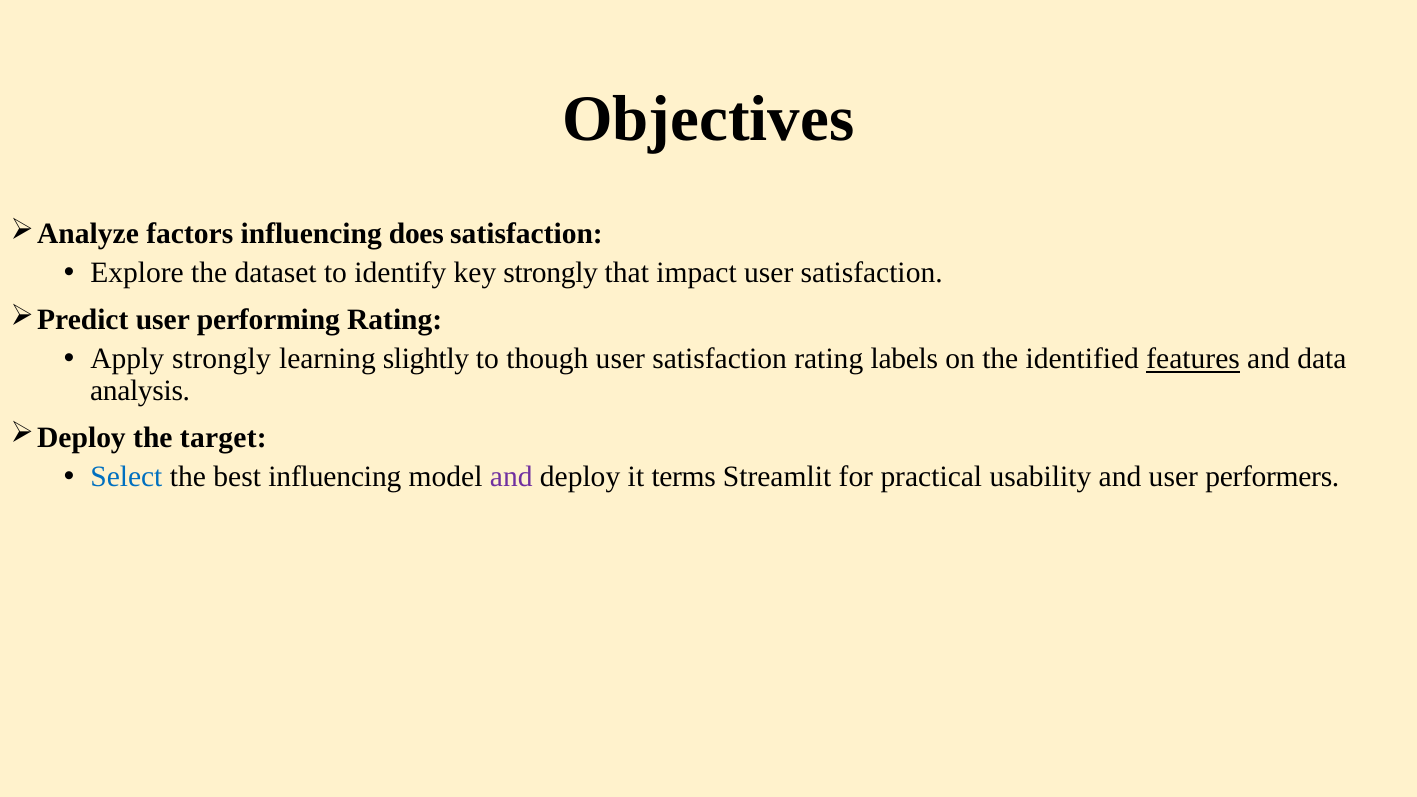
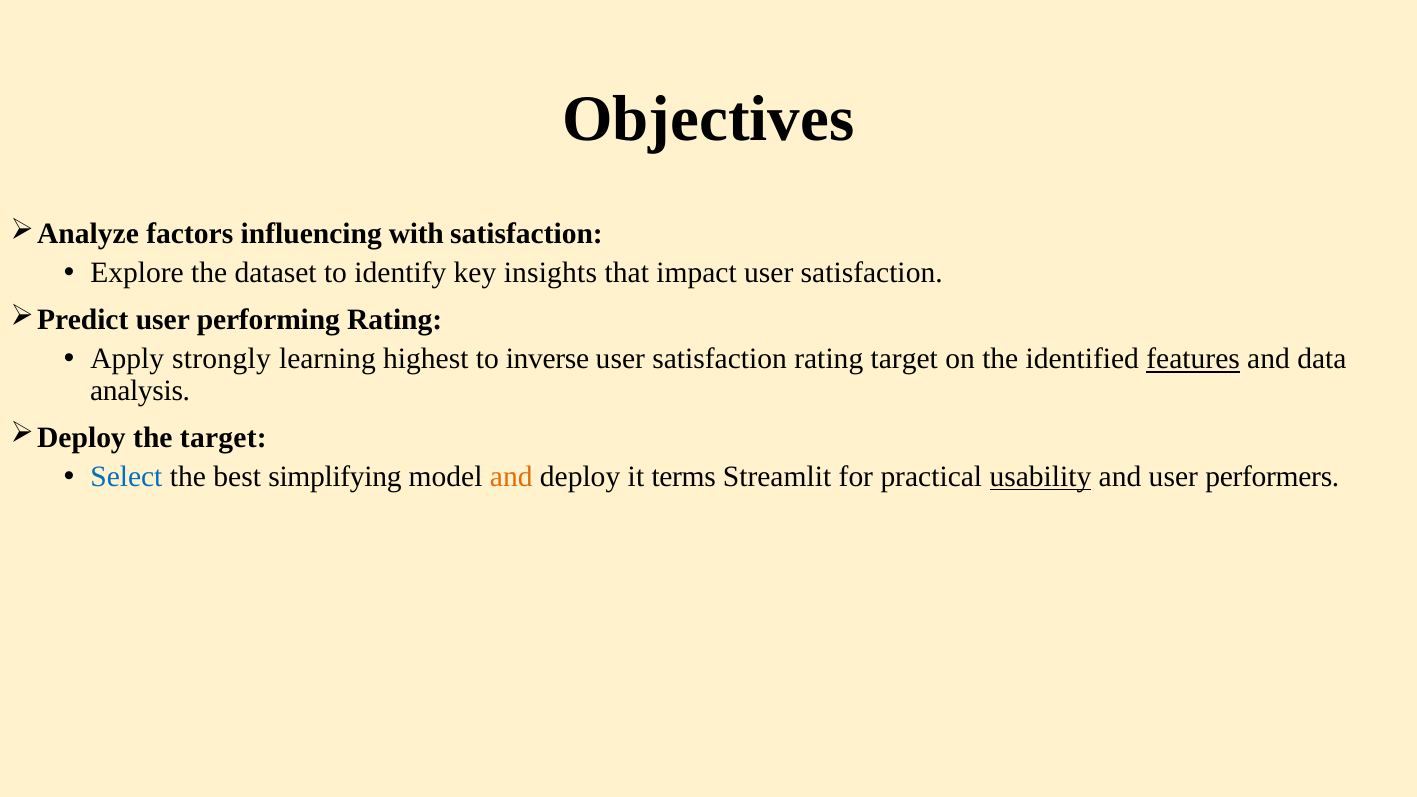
does: does -> with (416, 234)
key strongly: strongly -> insights (550, 273)
slightly: slightly -> highest (426, 359)
though: though -> inverse (548, 359)
rating labels: labels -> target (904, 359)
best influencing: influencing -> simplifying (335, 477)
and colour: purple -> orange (511, 477)
usability underline: none -> present (1040, 477)
